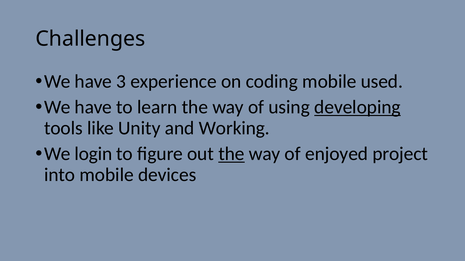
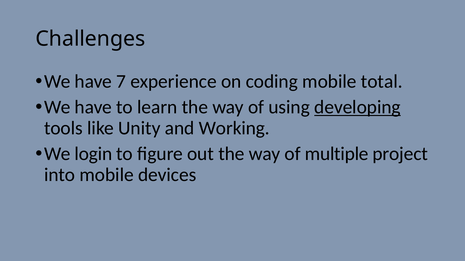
3: 3 -> 7 (121, 82)
used: used -> total (382, 82)
the underline: present -> none (231, 154)
enjoyed: enjoyed -> multiple (337, 154)
